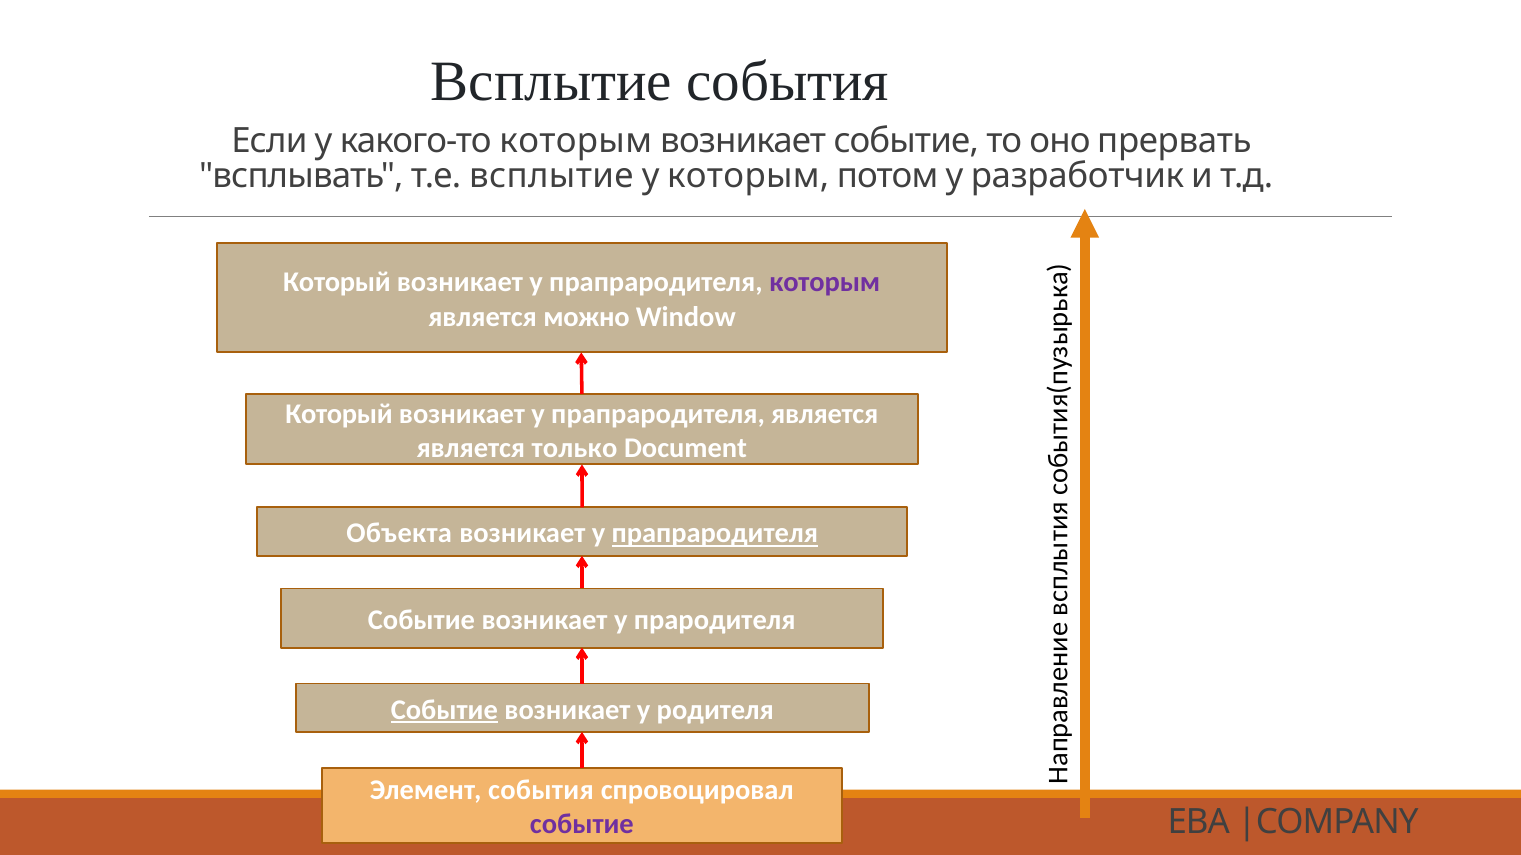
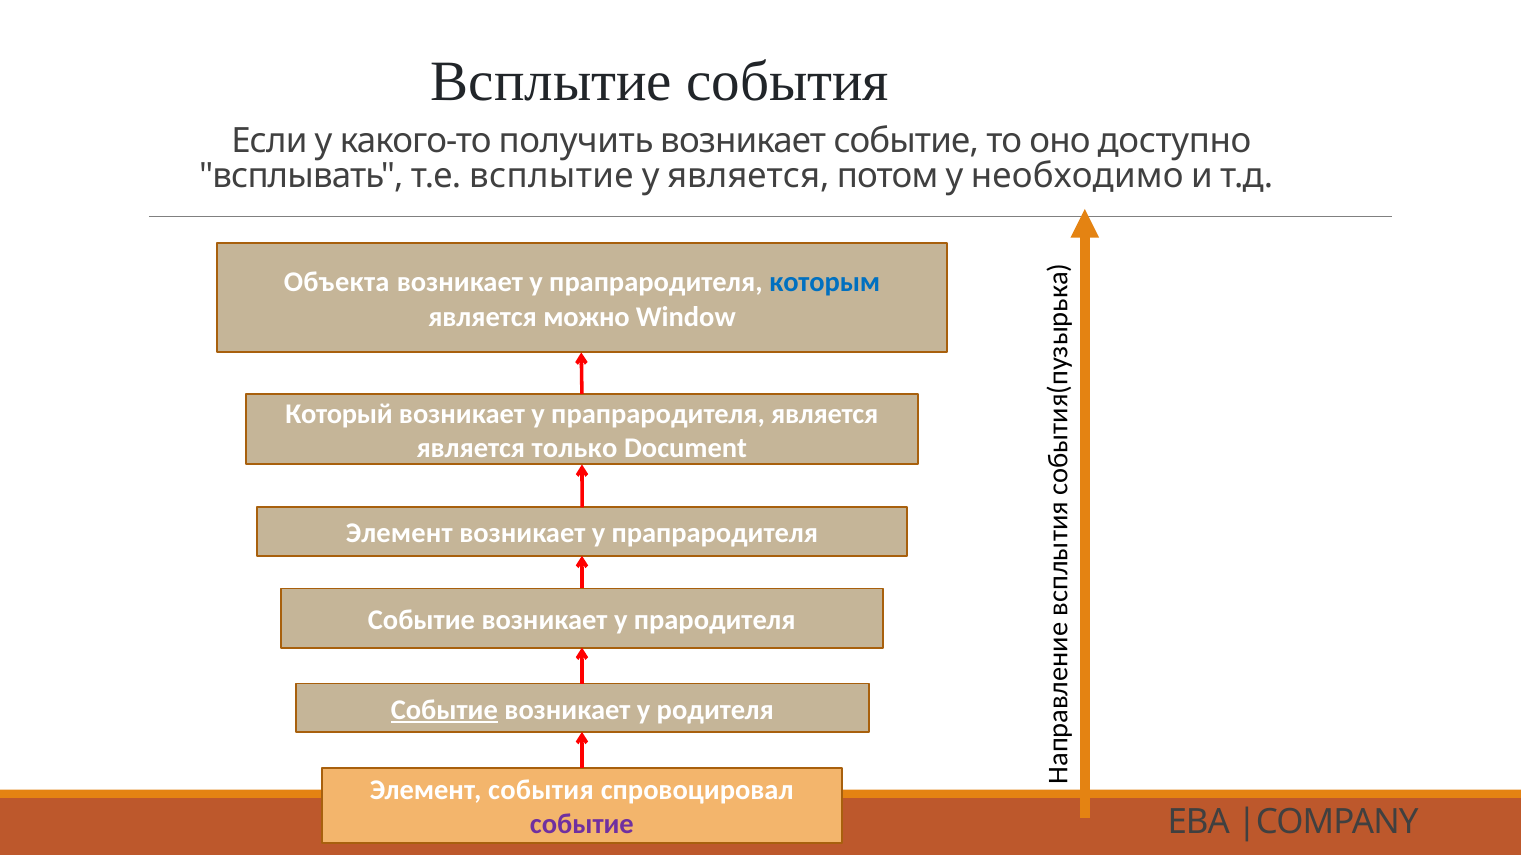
какого-то которым: которым -> получить (576, 141)
прервать: прервать -> доступно (1174, 141)
у которым: которым -> является (748, 176)
разработчик: разработчик -> необходимо (1077, 176)
Который: Который -> Объекта (337, 283)
которым colour: purple -> blue (825, 283)
Объекта: Объекта -> Элемент (399, 534)
прапрародителя underline: present -> none (715, 534)
